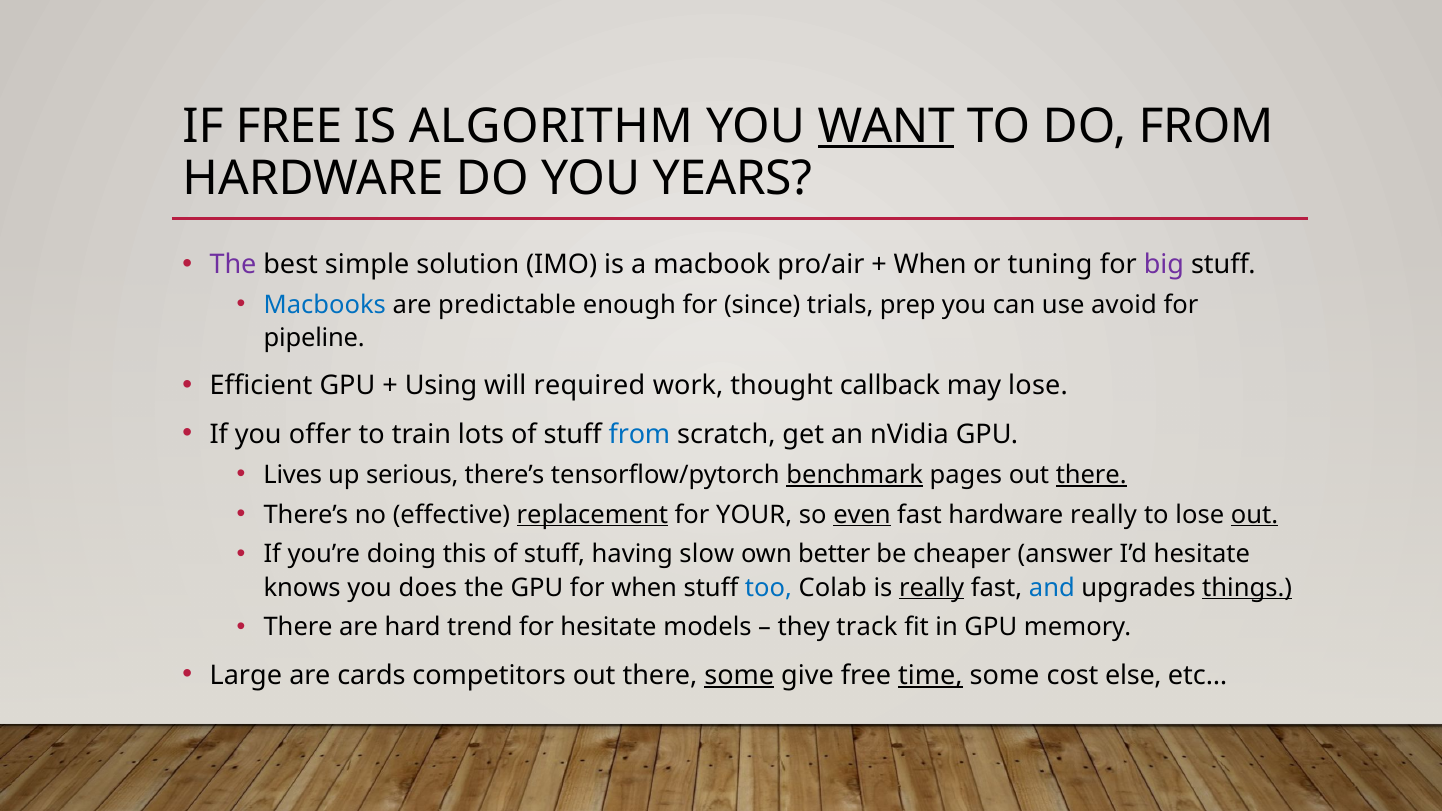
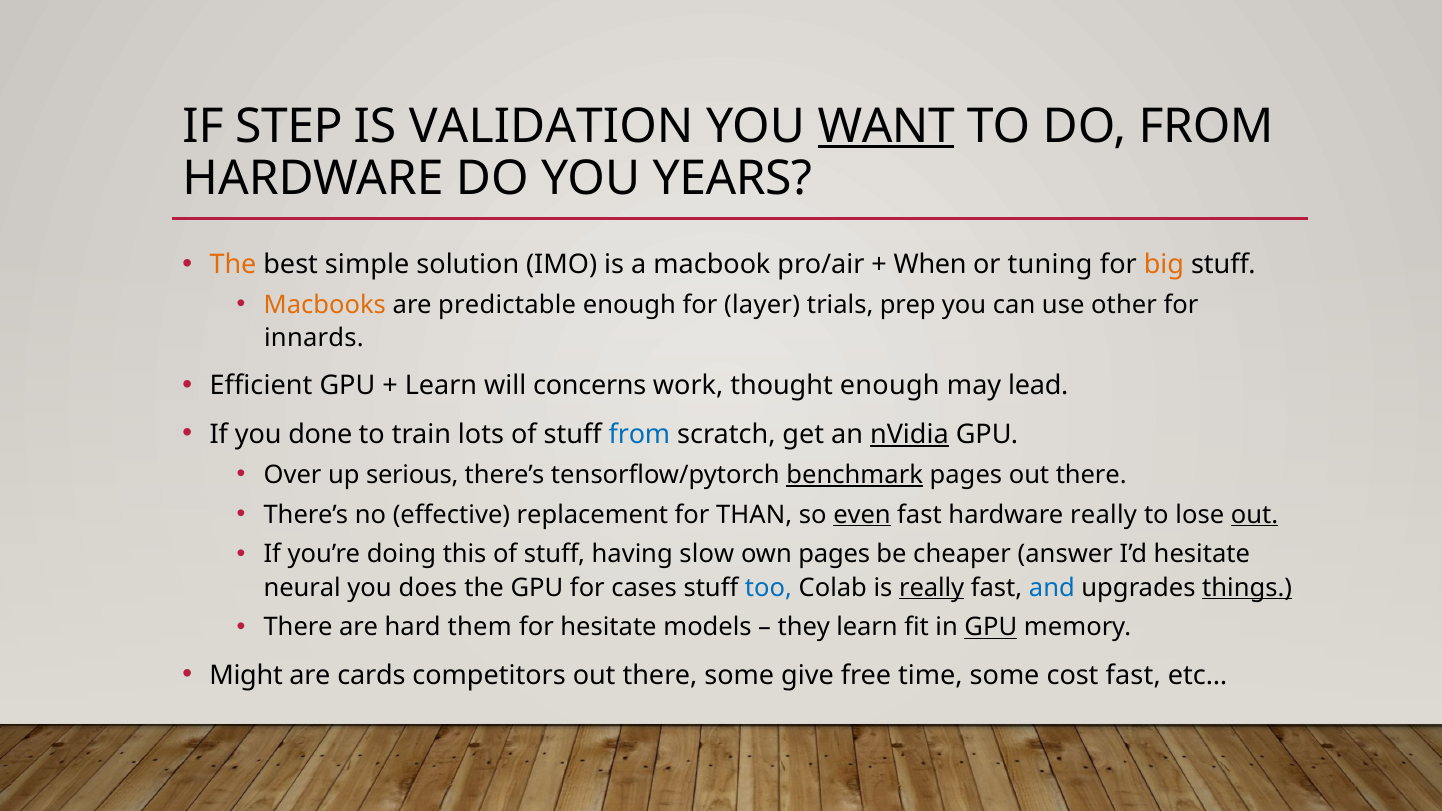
IF FREE: FREE -> STEP (289, 126)
ALGORITHM: ALGORITHM -> VALIDATION (551, 126)
The colour: purple -> orange (233, 264)
big colour: purple -> orange (1164, 264)
Macbooks colour: blue -> orange (325, 305)
since: since -> layer (762, 305)
avoid: avoid -> other (1124, 305)
pipeline: pipeline -> innards (314, 338)
Using: Using -> Learn (441, 386)
required: required -> concerns (590, 386)
thought callback: callback -> enough (890, 386)
may lose: lose -> lead (1038, 386)
offer: offer -> done (320, 434)
nVidia underline: none -> present (909, 434)
Lives: Lives -> Over (293, 475)
there underline: present -> none (1091, 475)
replacement underline: present -> none (592, 515)
YOUR: YOUR -> THAN (754, 515)
own better: better -> pages (834, 555)
knows: knows -> neural (302, 588)
for when: when -> cases (644, 588)
trend: trend -> them (480, 627)
they track: track -> learn (867, 627)
GPU underline: none -> present (991, 627)
Large: Large -> Might (246, 675)
some underline: present -> none (739, 675)
time underline: present -> none (930, 675)
cost else: else -> fast (1133, 675)
